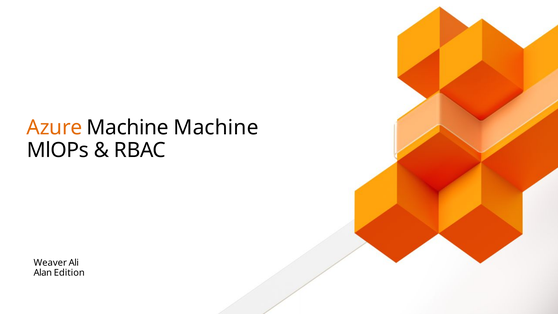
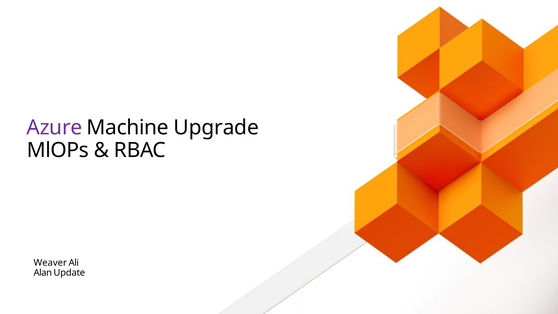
Azure colour: orange -> purple (54, 128)
Machine Machine: Machine -> Upgrade (216, 128)
Edition: Edition -> Update (69, 273)
